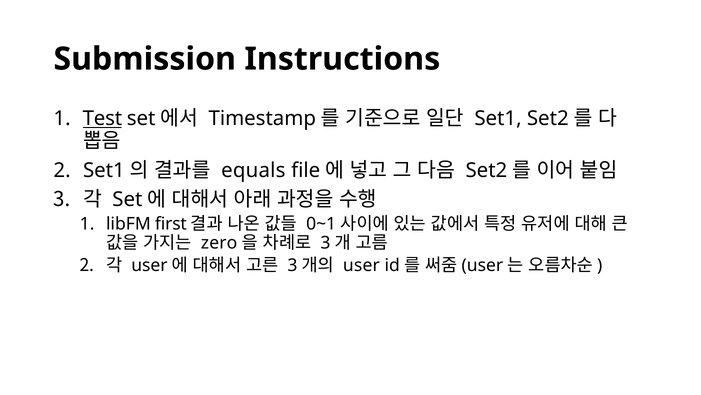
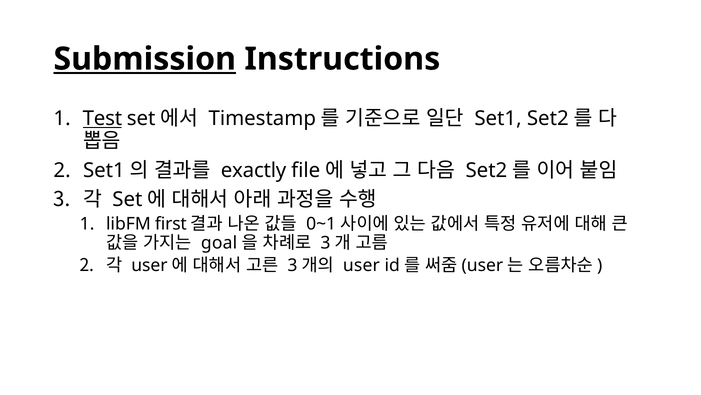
Submission underline: none -> present (145, 59)
equals: equals -> exactly (254, 170)
zero: zero -> goal (219, 242)
